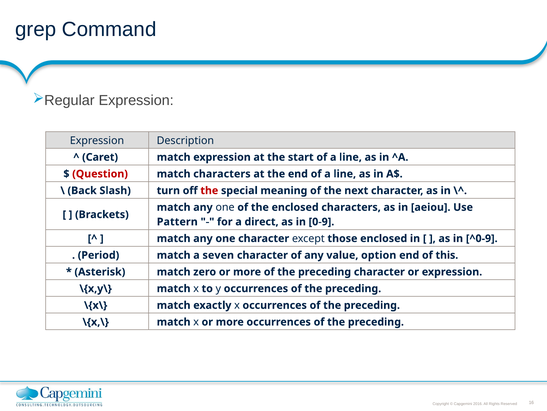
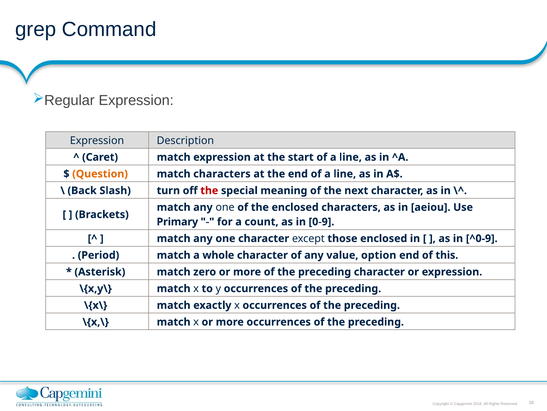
Question colour: red -> orange (100, 174)
Pattern: Pattern -> Primary (177, 221)
direct: direct -> count (261, 221)
seven: seven -> whole (218, 255)
